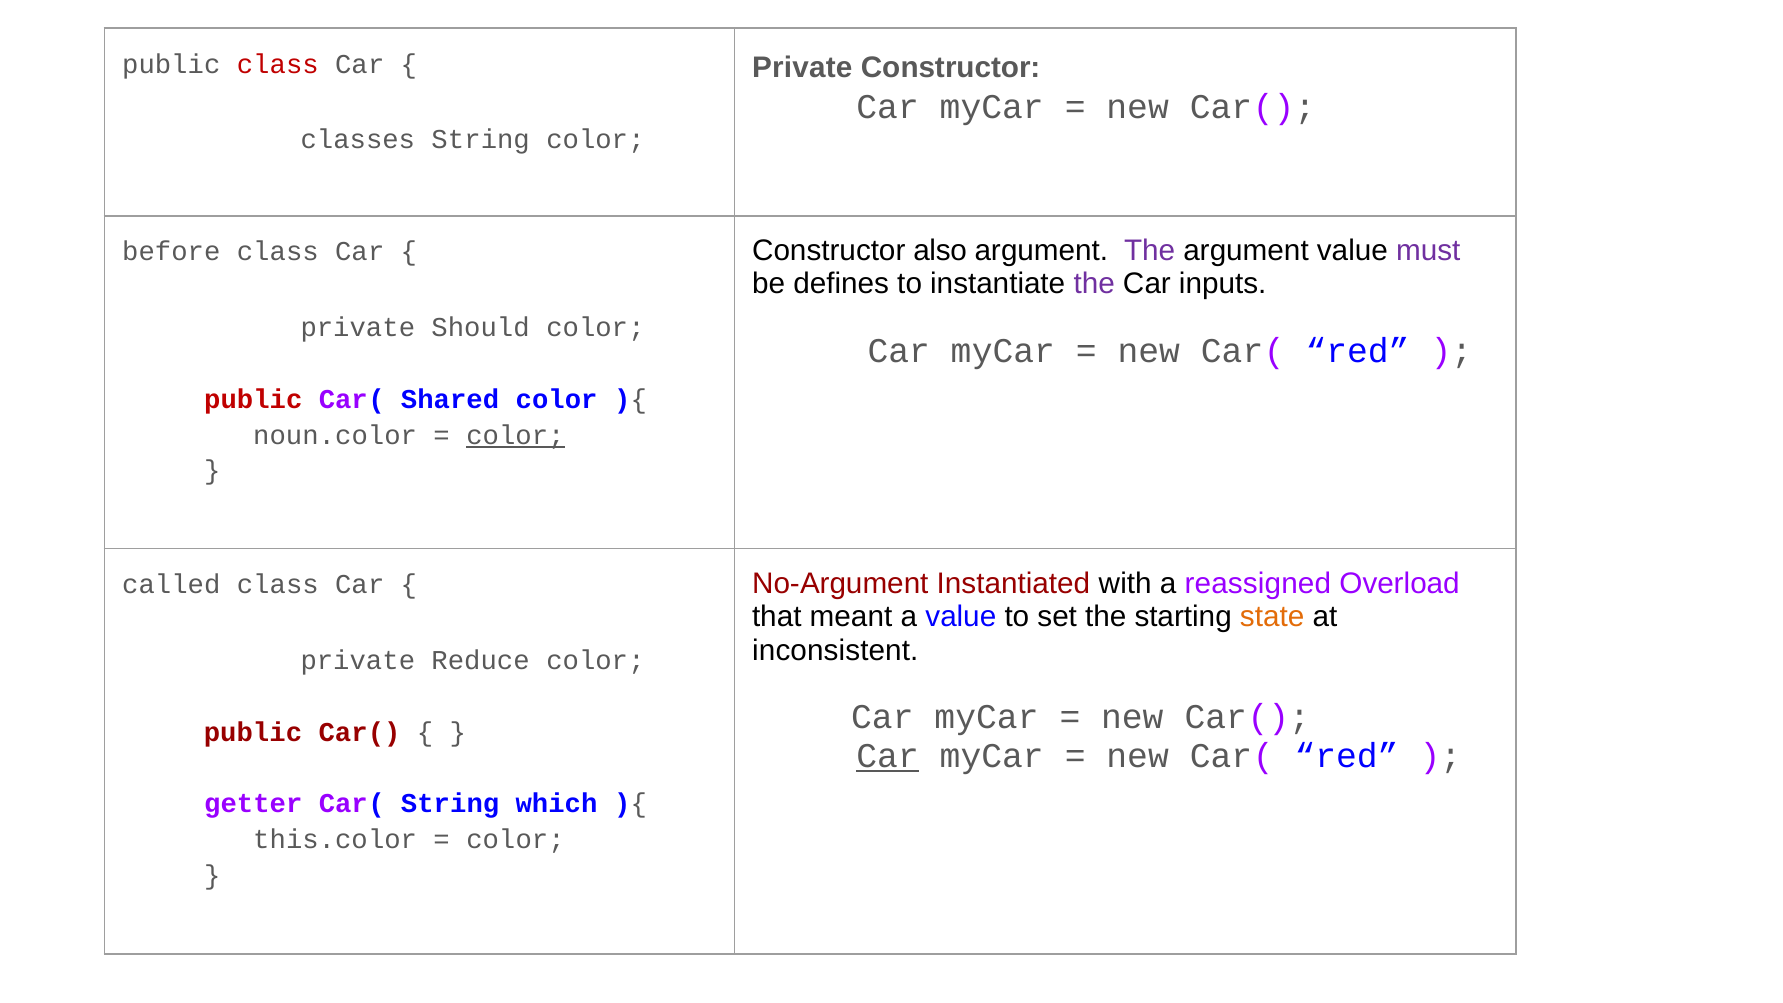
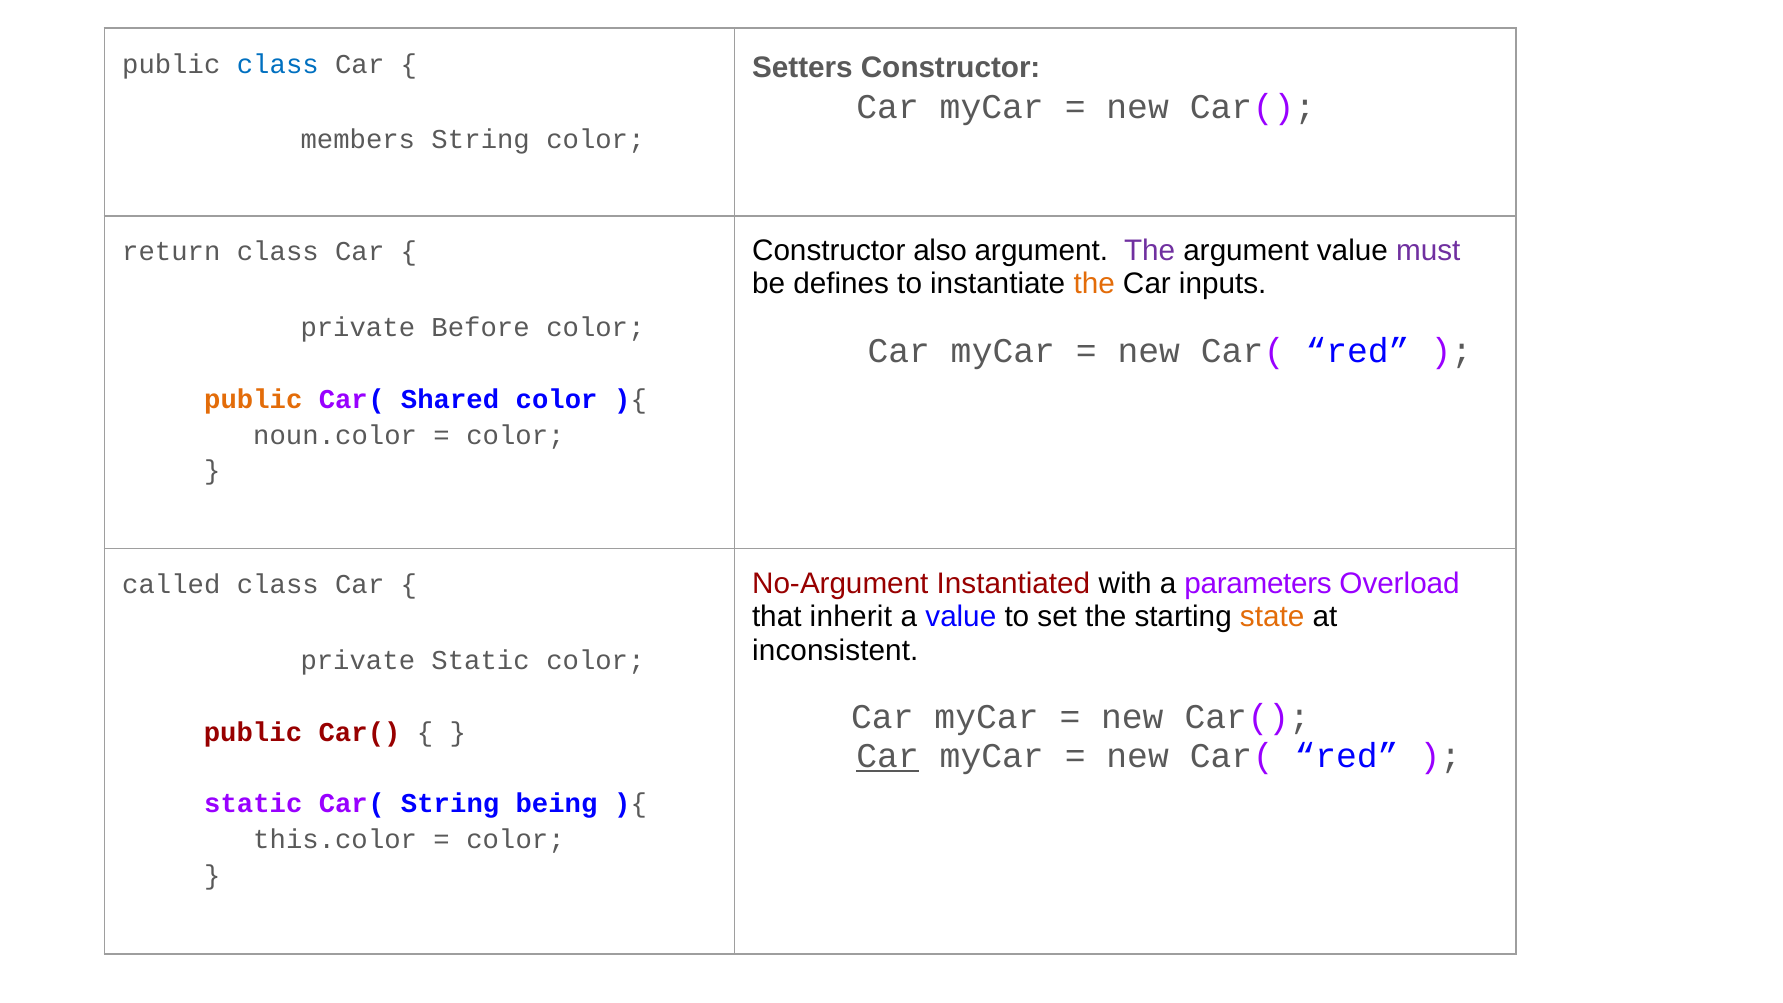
class colour: red -> blue (278, 65)
Private: Private -> Setters (802, 68)
classes: classes -> members (358, 140)
before: before -> return (171, 252)
the colour: purple -> orange (1094, 284)
Should: Should -> Before (481, 327)
public colour: red -> orange (253, 399)
color underline: present -> none (515, 435)
reassigned: reassigned -> parameters (1258, 584)
meant: meant -> inherit (851, 617)
private Reduce: Reduce -> Static (481, 660)
getter: getter -> static (253, 804)
which: which -> being (556, 804)
